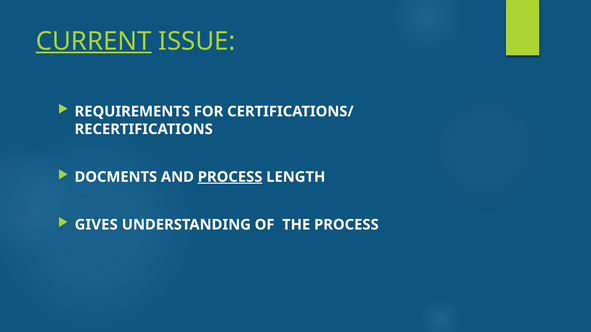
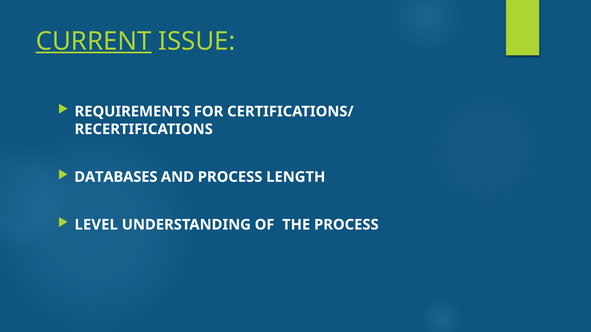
DOCMENTS: DOCMENTS -> DATABASES (116, 177)
PROCESS underline: present -> none (230, 177)
GIVES: GIVES -> LEVEL (96, 225)
